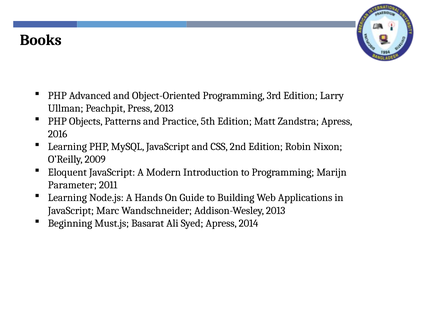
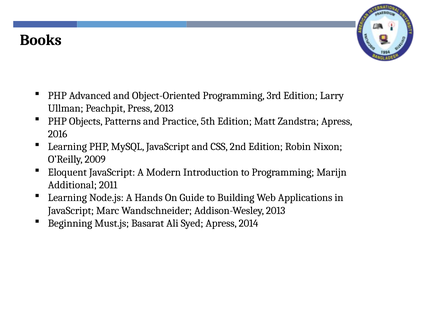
Parameter: Parameter -> Additional (72, 185)
